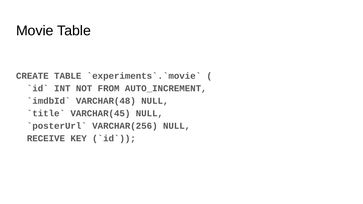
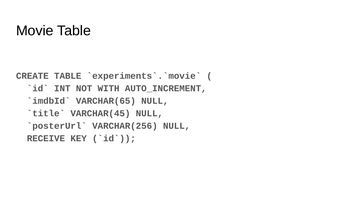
FROM: FROM -> WITH (109, 89)
VARCHAR(48: VARCHAR(48 -> VARCHAR(65 (106, 101)
